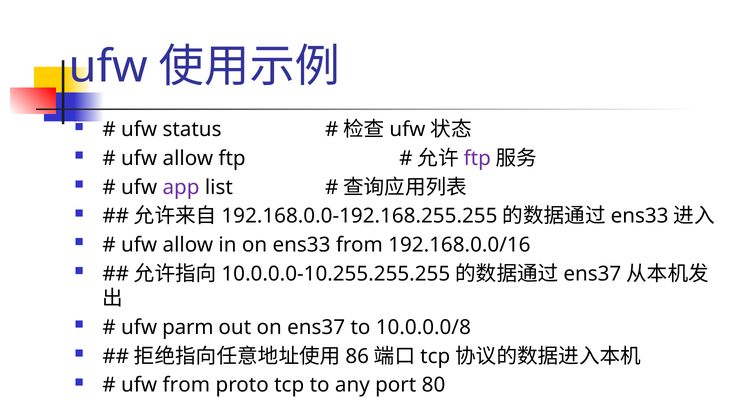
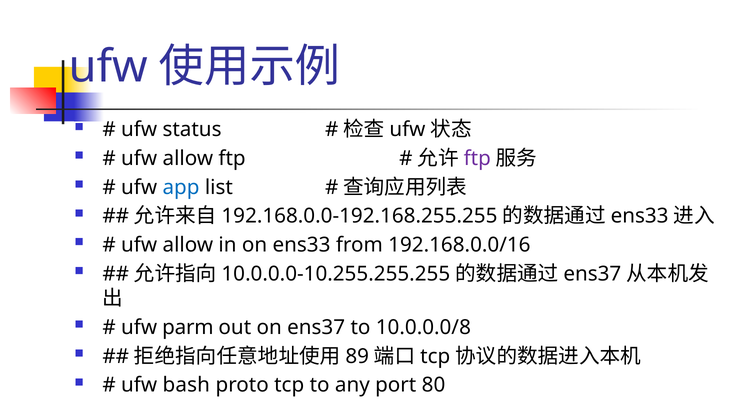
app colour: purple -> blue (181, 188)
86: 86 -> 89 (357, 357)
ufw from: from -> bash (186, 385)
